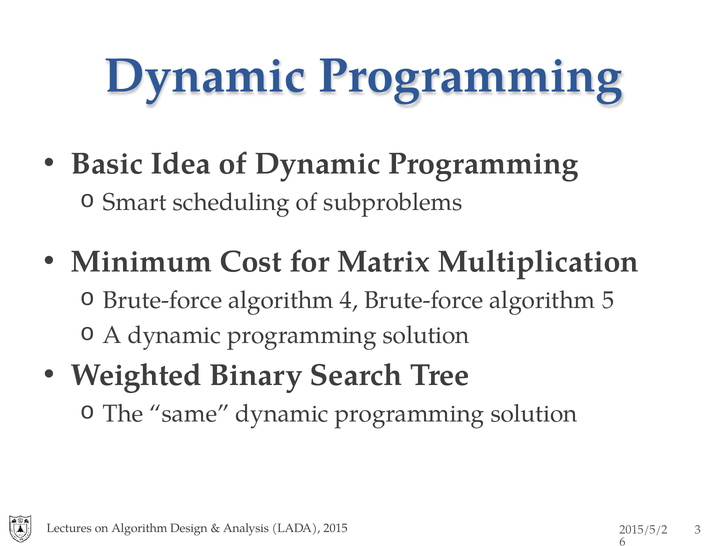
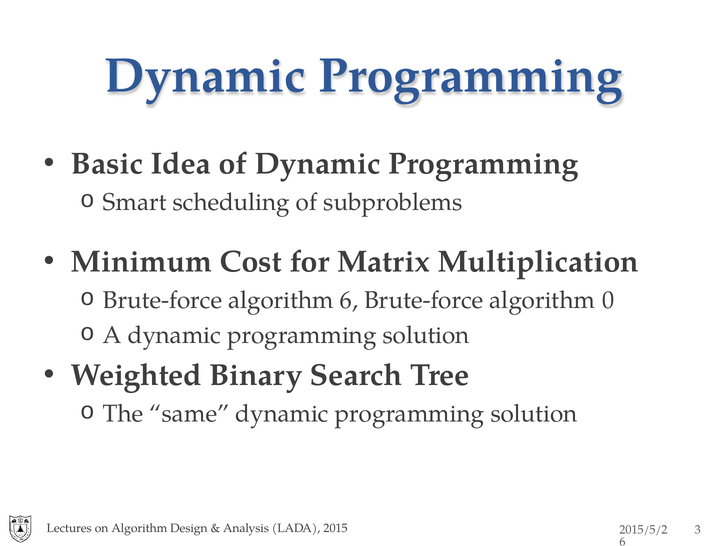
algorithm 4: 4 -> 6 (349, 300)
5: 5 -> 0 (608, 300)
